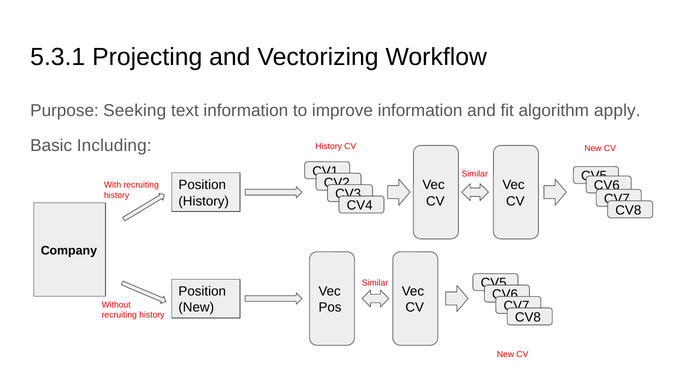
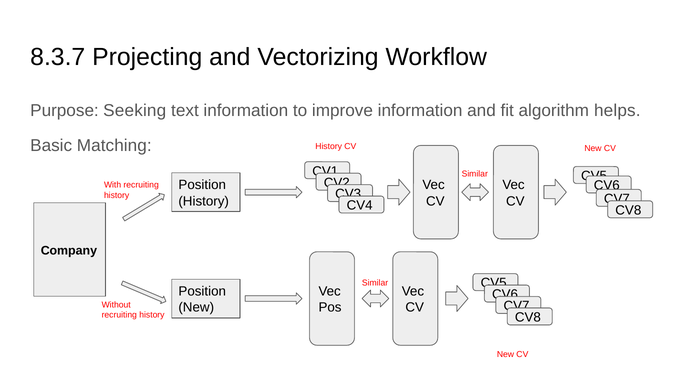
5.3.1: 5.3.1 -> 8.3.7 (58, 57)
apply: apply -> helps (617, 110)
Including: Including -> Matching (114, 145)
